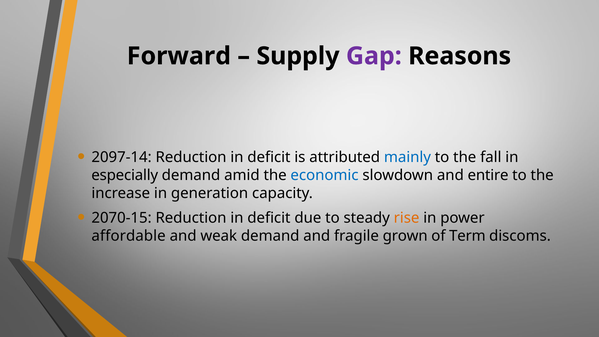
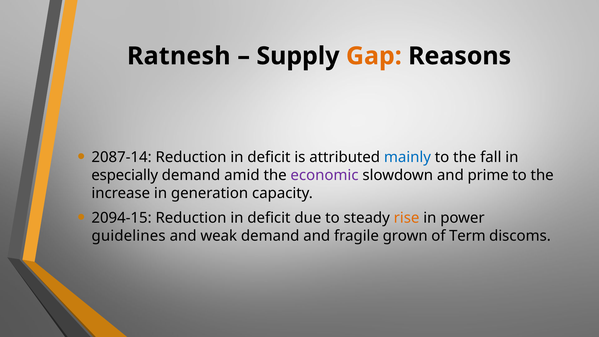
Forward: Forward -> Ratnesh (179, 56)
Gap colour: purple -> orange (374, 56)
2097-14: 2097-14 -> 2087-14 (122, 157)
economic colour: blue -> purple (325, 175)
entire: entire -> prime (488, 175)
2070-15: 2070-15 -> 2094-15 (122, 218)
affordable: affordable -> guidelines (129, 236)
